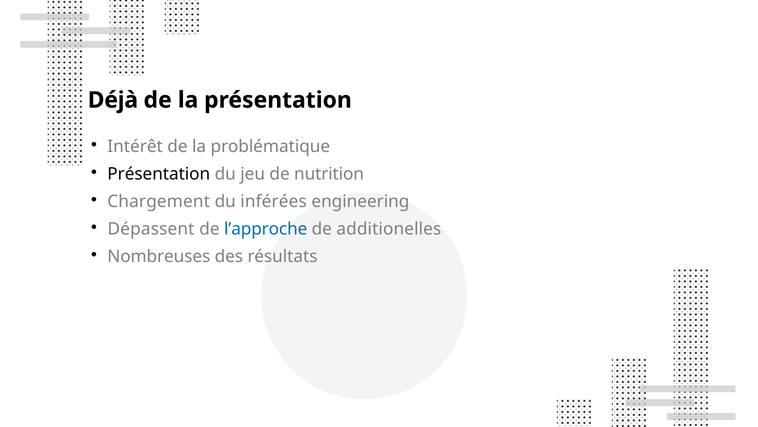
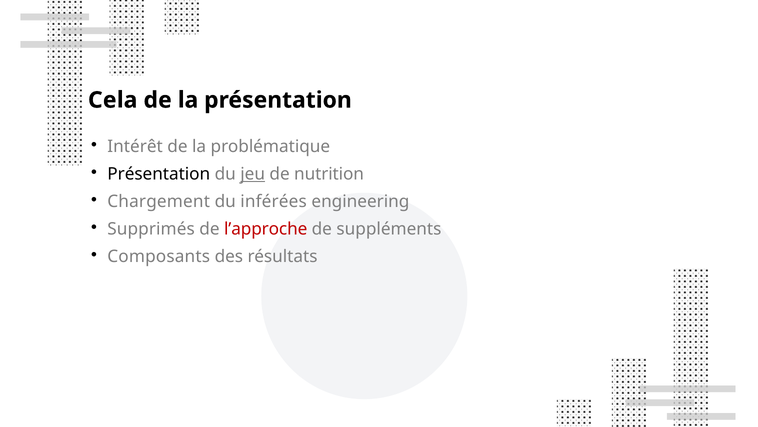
Déjà: Déjà -> Cela (113, 100)
jeu underline: none -> present (253, 174)
Dépassent: Dépassent -> Supprimés (151, 229)
l’approche colour: blue -> red (266, 229)
additionelles: additionelles -> suppléments (389, 229)
Nombreuses: Nombreuses -> Composants (159, 256)
